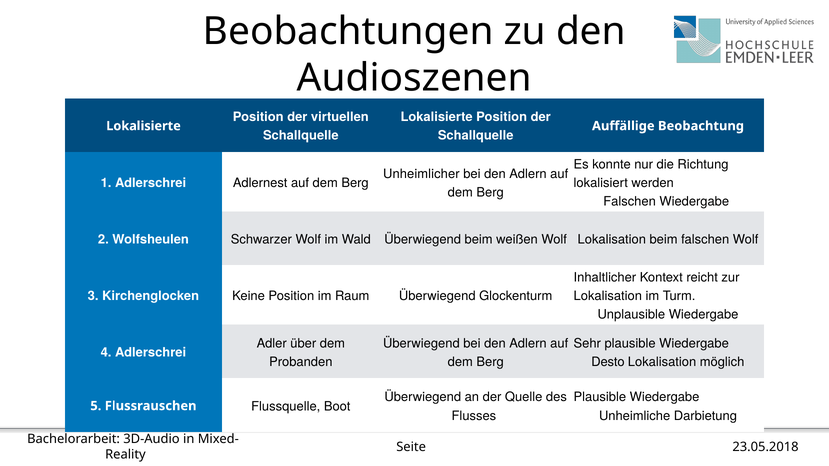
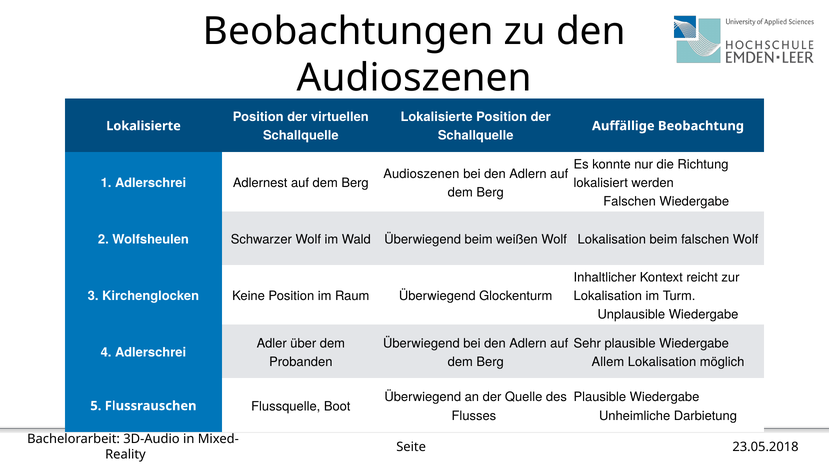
Unheimlicher: Unheimlicher -> Audioszenen (421, 174)
Desto: Desto -> Allem (608, 362)
